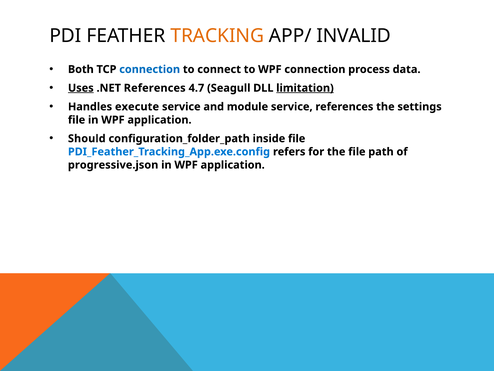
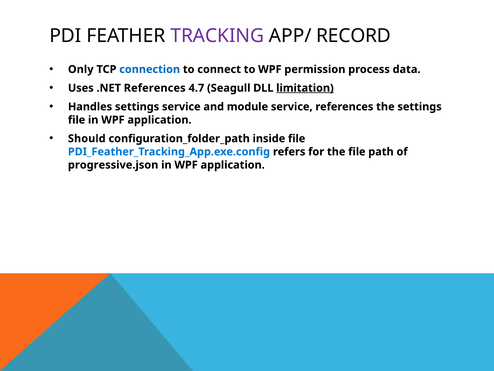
TRACKING colour: orange -> purple (217, 36)
INVALID: INVALID -> RECORD (354, 36)
Both: Both -> Only (81, 69)
WPF connection: connection -> permission (315, 69)
Uses underline: present -> none (81, 88)
Handles execute: execute -> settings (137, 107)
